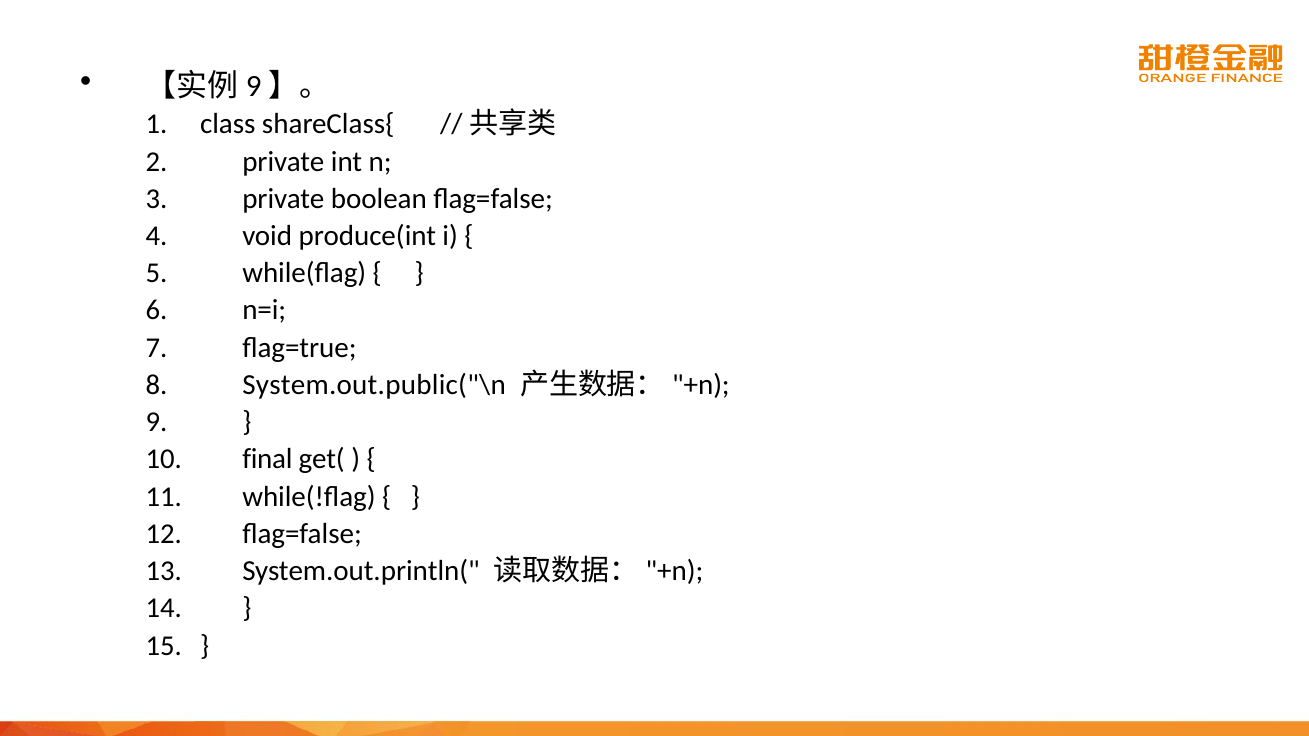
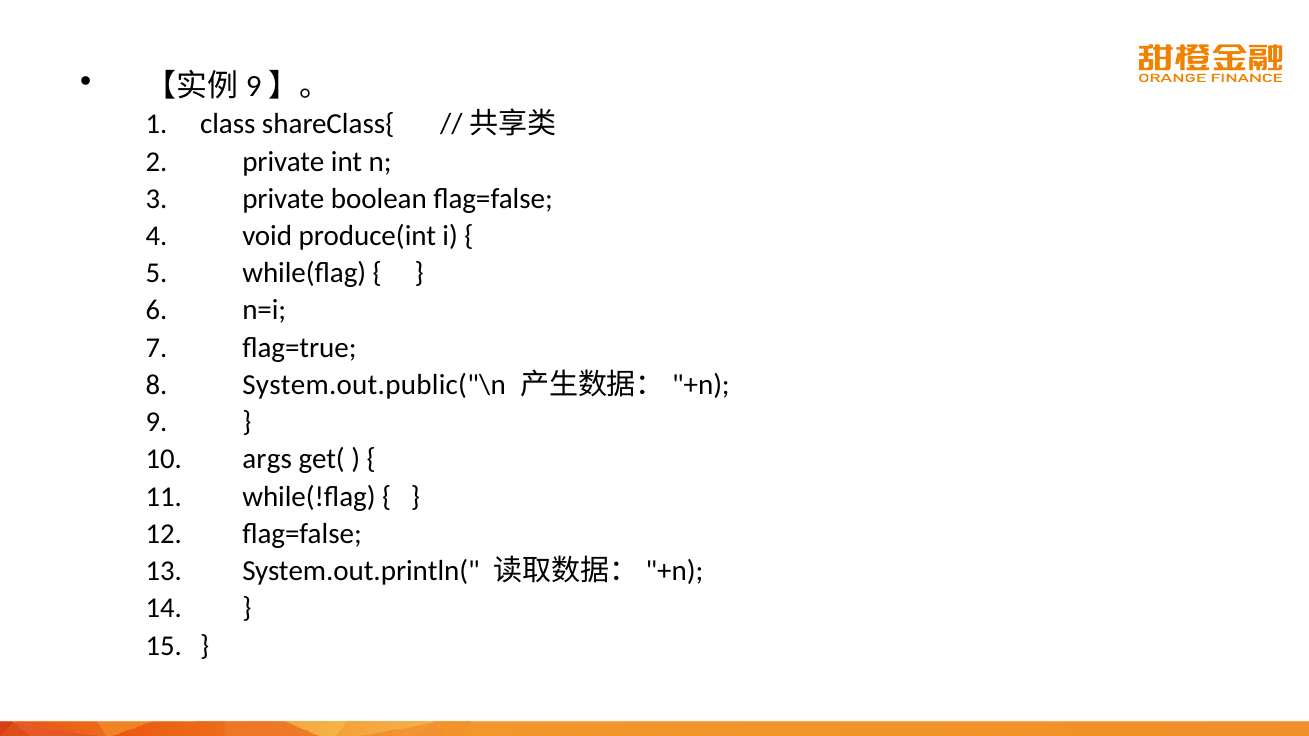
final: final -> args (267, 460)
